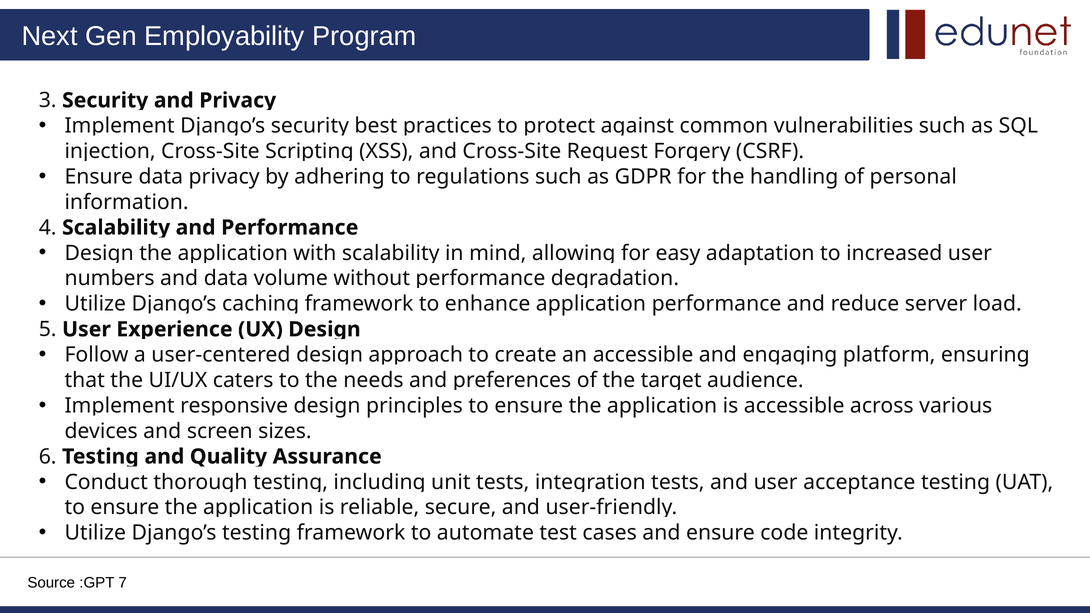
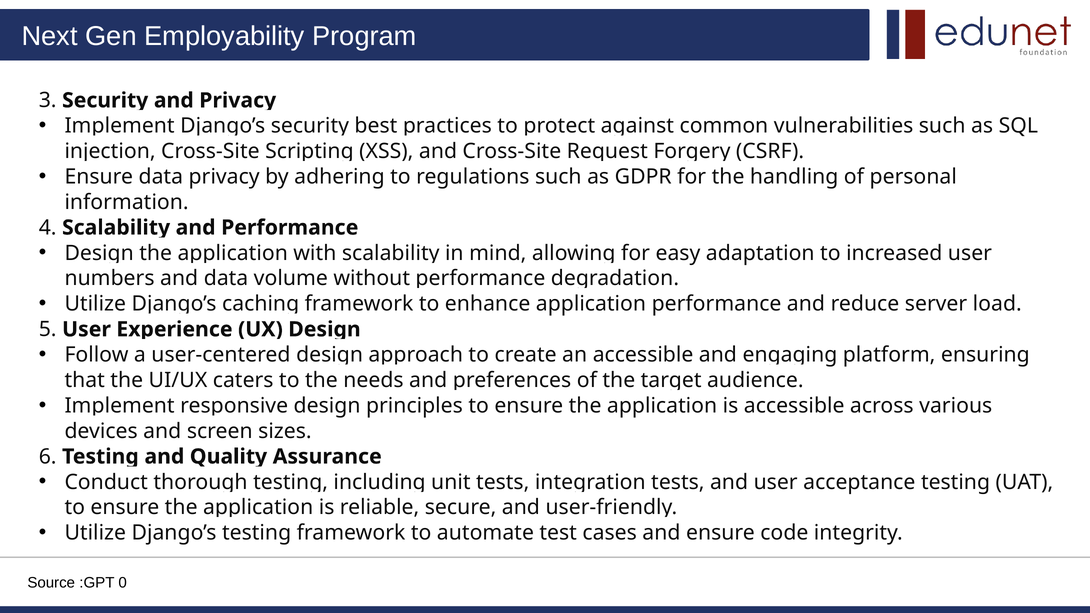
7: 7 -> 0 (123, 583)
